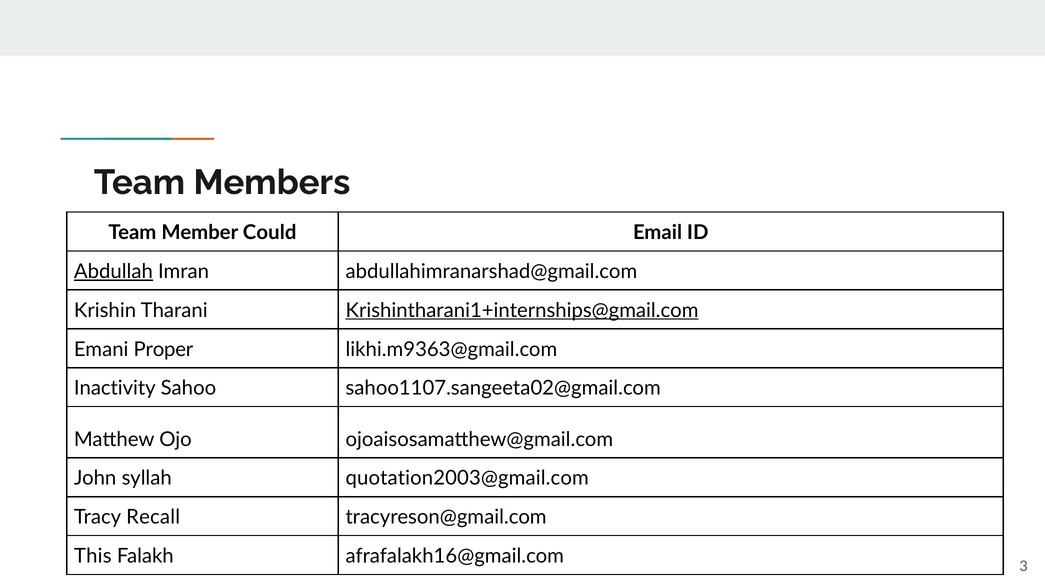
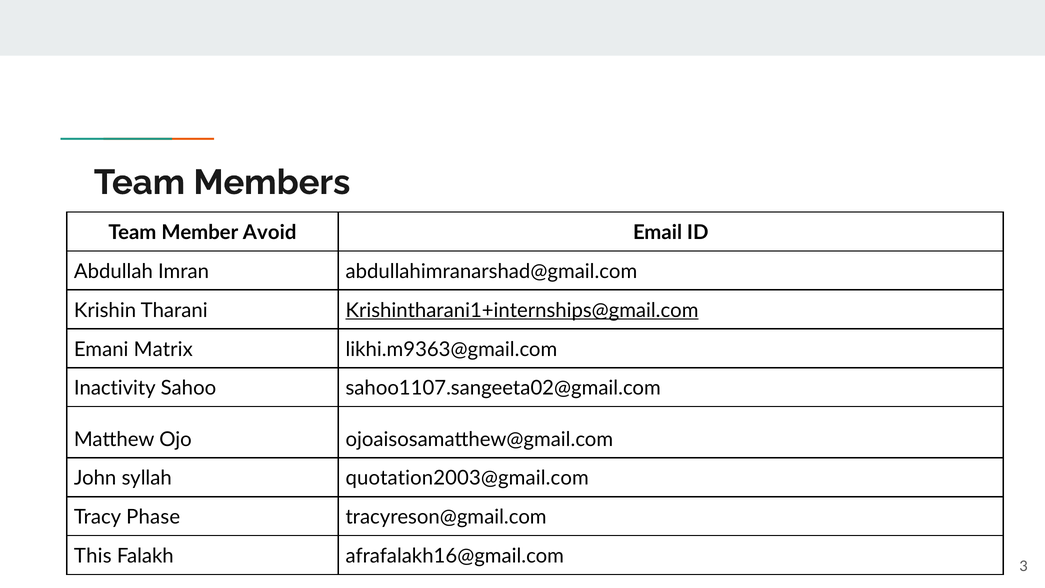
Could: Could -> Avoid (270, 232)
Abdullah underline: present -> none (113, 271)
Proper: Proper -> Matrix (163, 349)
Recall: Recall -> Phase (153, 517)
